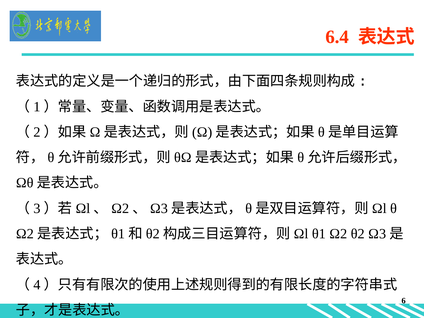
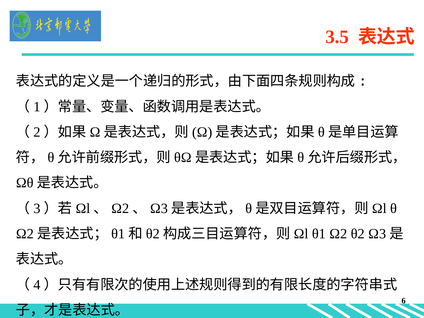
6.4: 6.4 -> 3.5 (337, 37)
